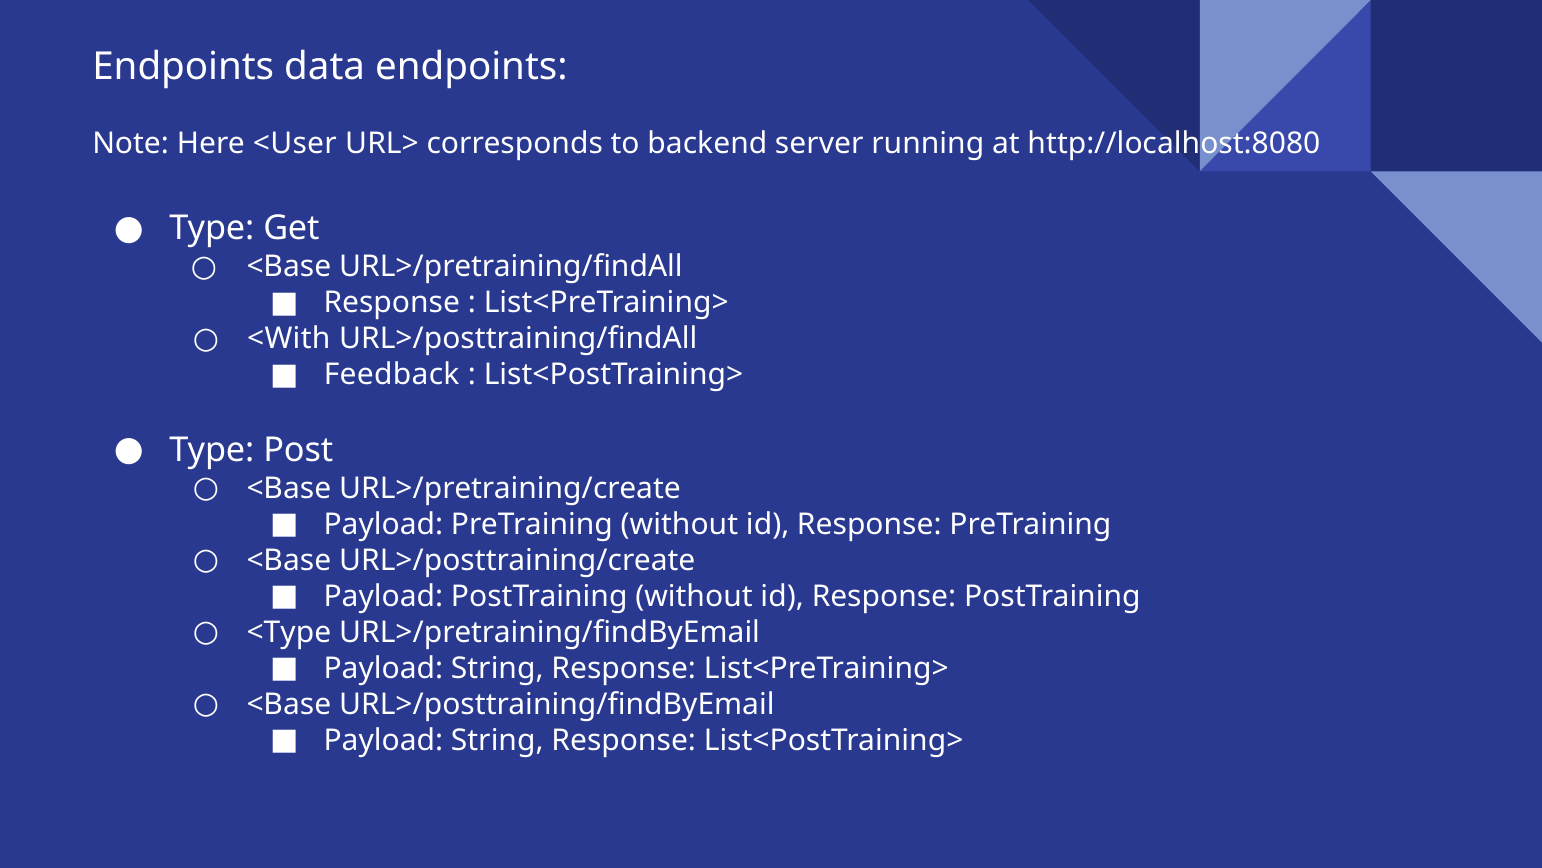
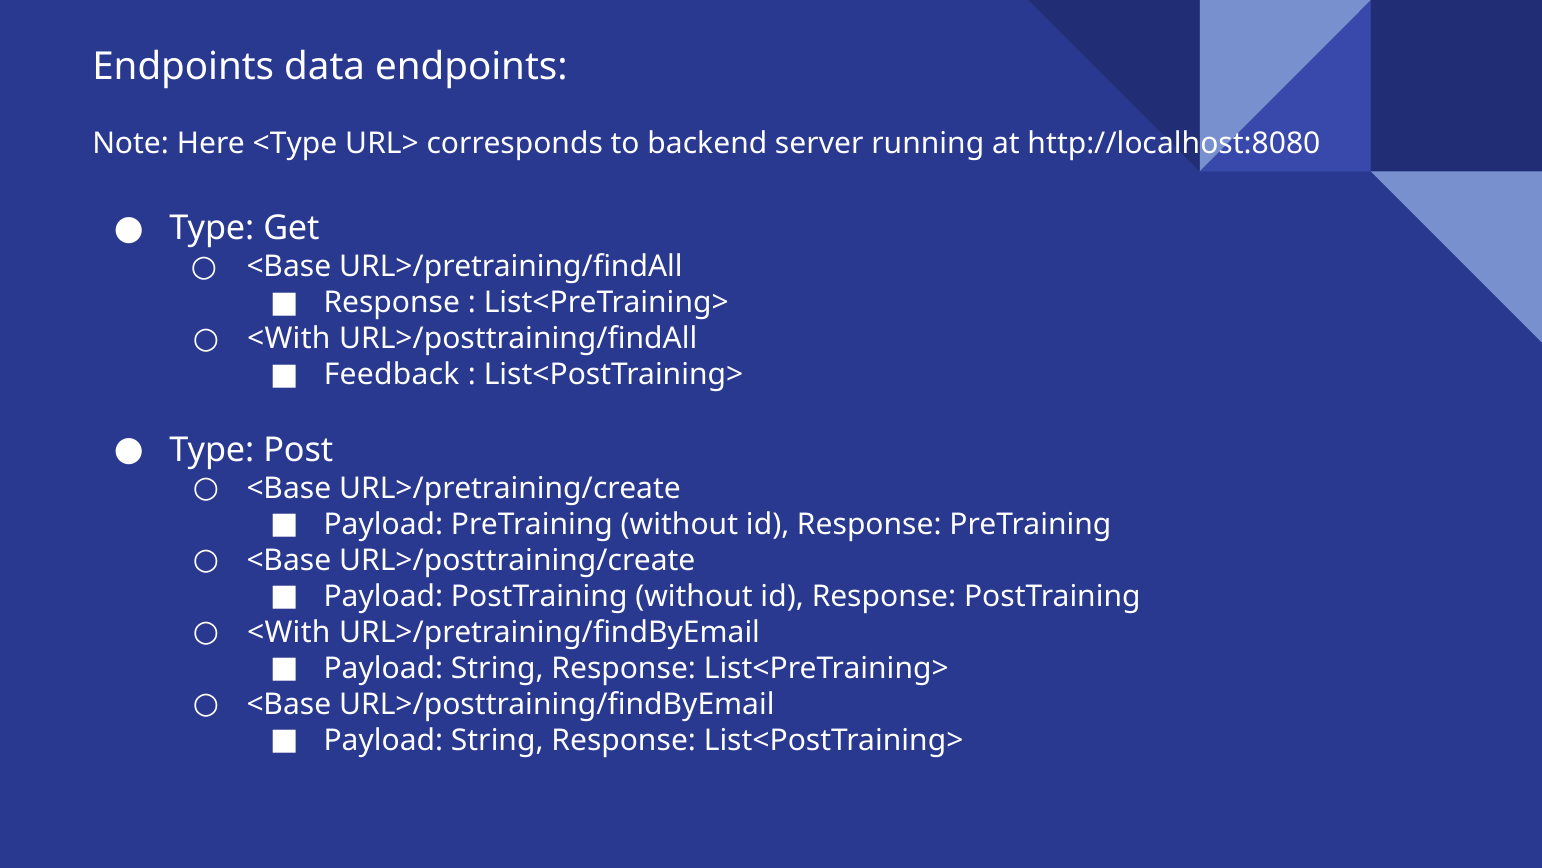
<User: <User -> <Type (295, 143)
<Type: <Type -> <With (289, 632)
